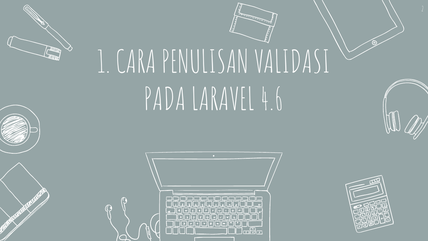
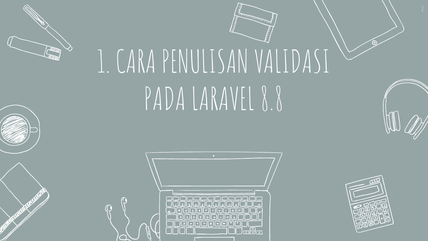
4.6: 4.6 -> 8.8 (272, 100)
